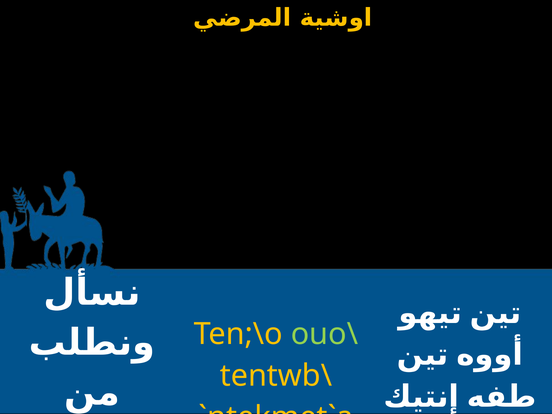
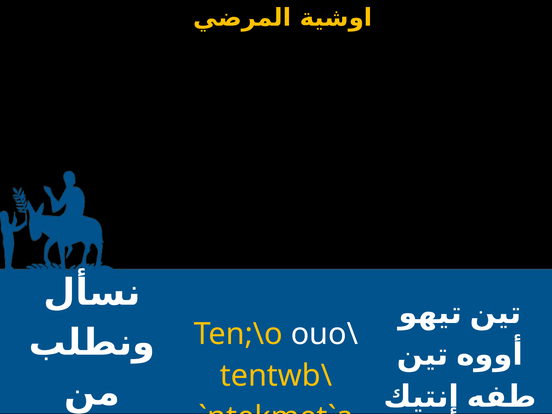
ouo\ colour: light green -> white (324, 334)
